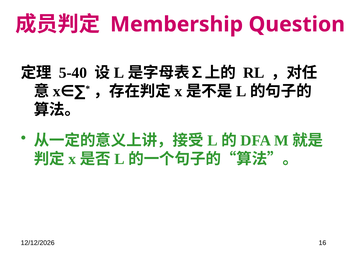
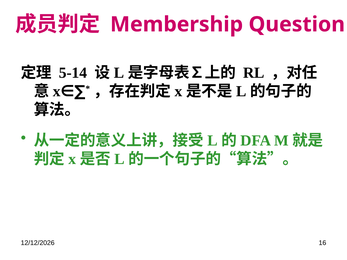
5-40: 5-40 -> 5-14 (73, 73)
